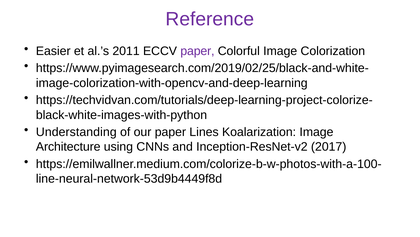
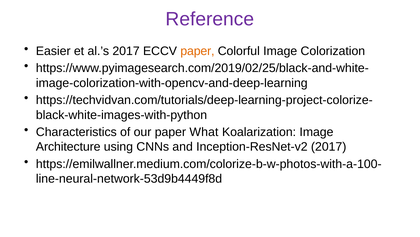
al.’s 2011: 2011 -> 2017 (126, 51)
paper colour: purple -> orange (197, 51)
Understanding: Understanding -> Characteristics (76, 132)
Lines: Lines -> What (204, 132)
